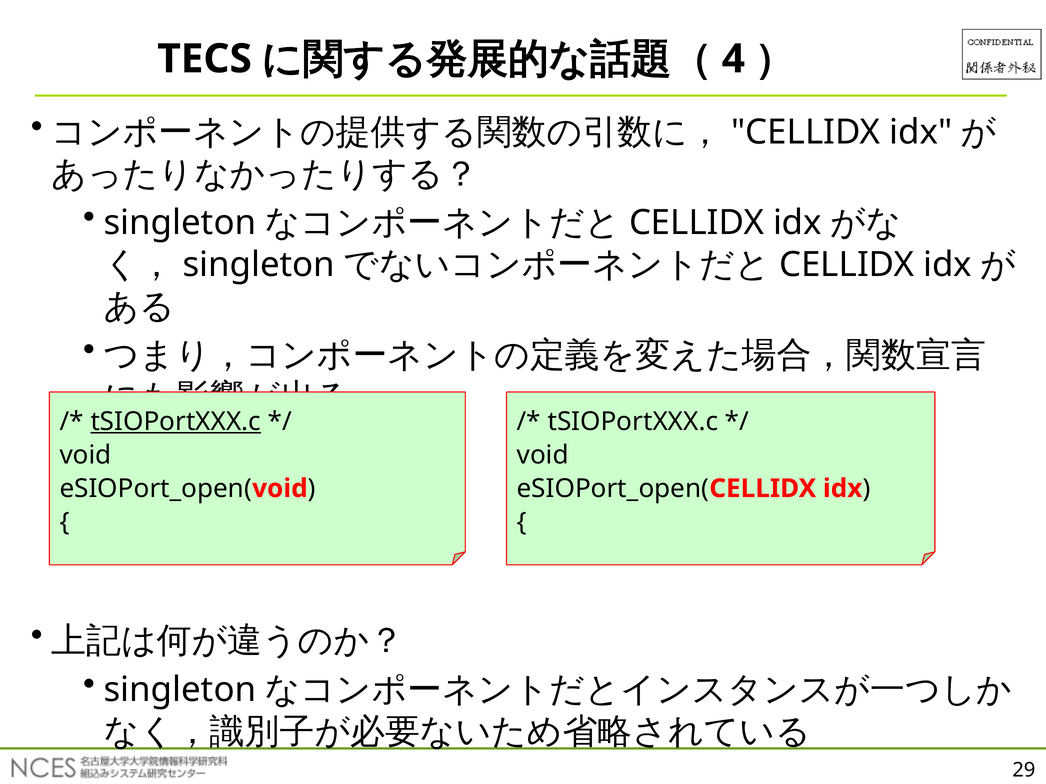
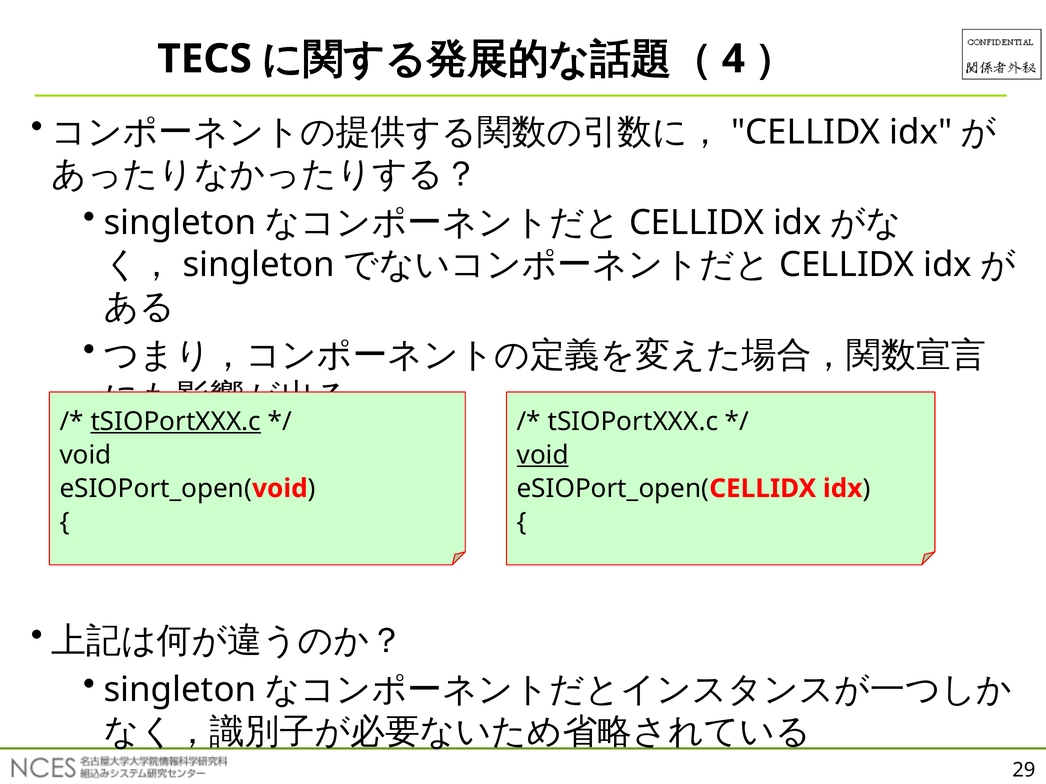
void underline: none -> present (543, 455)
